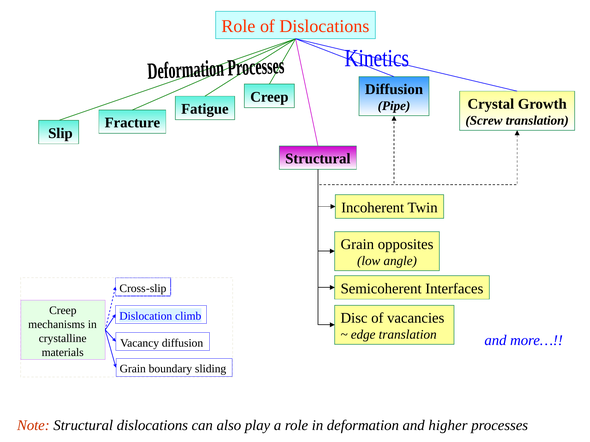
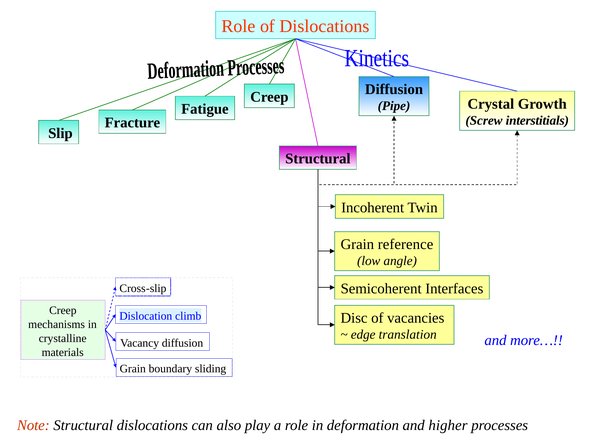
Screw translation: translation -> interstitials (537, 121)
opposites: opposites -> reference (406, 245)
